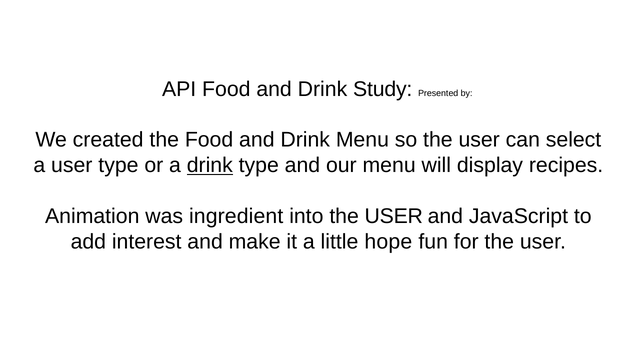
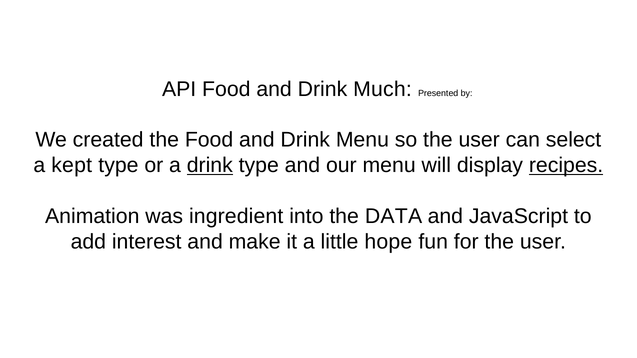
Study: Study -> Much (383, 89)
a user: user -> kept (72, 166)
recipes underline: none -> present (566, 166)
into the USER: USER -> DATA (394, 217)
